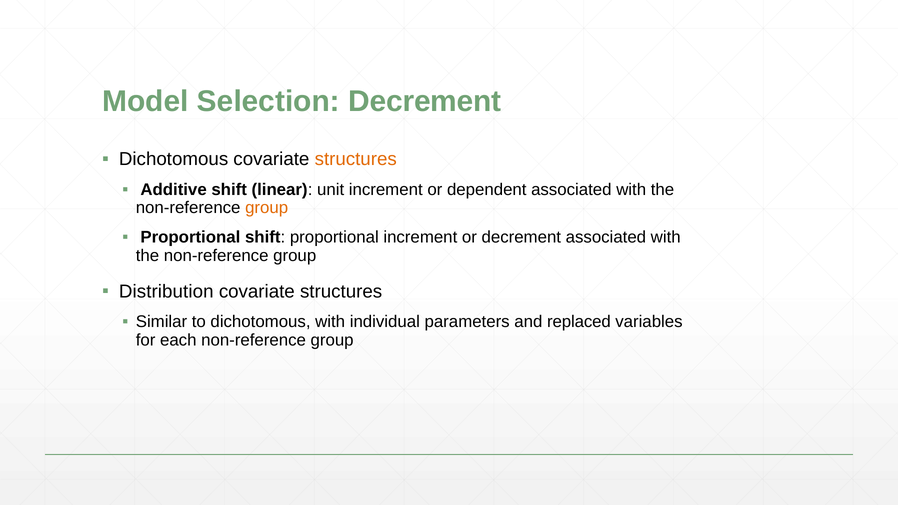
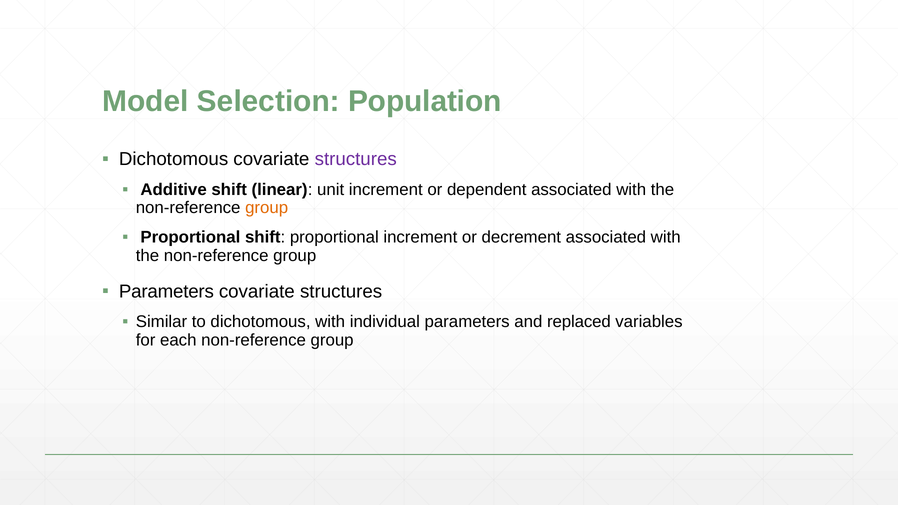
Selection Decrement: Decrement -> Population (425, 102)
structures colour: orange -> purple (356, 159)
Distribution: Distribution -> Parameters (166, 292)
